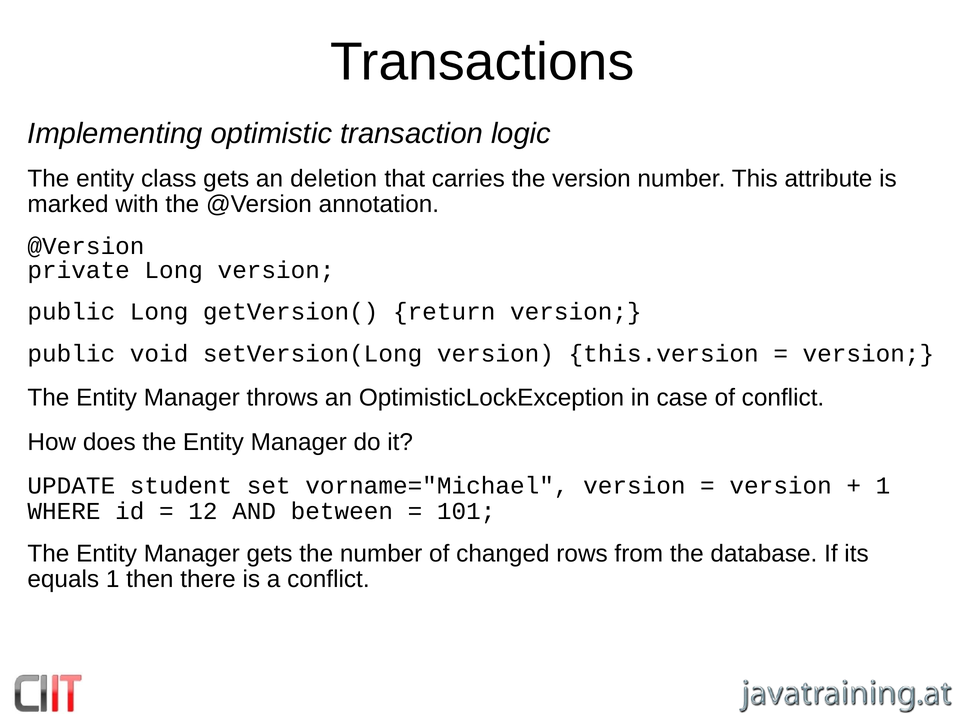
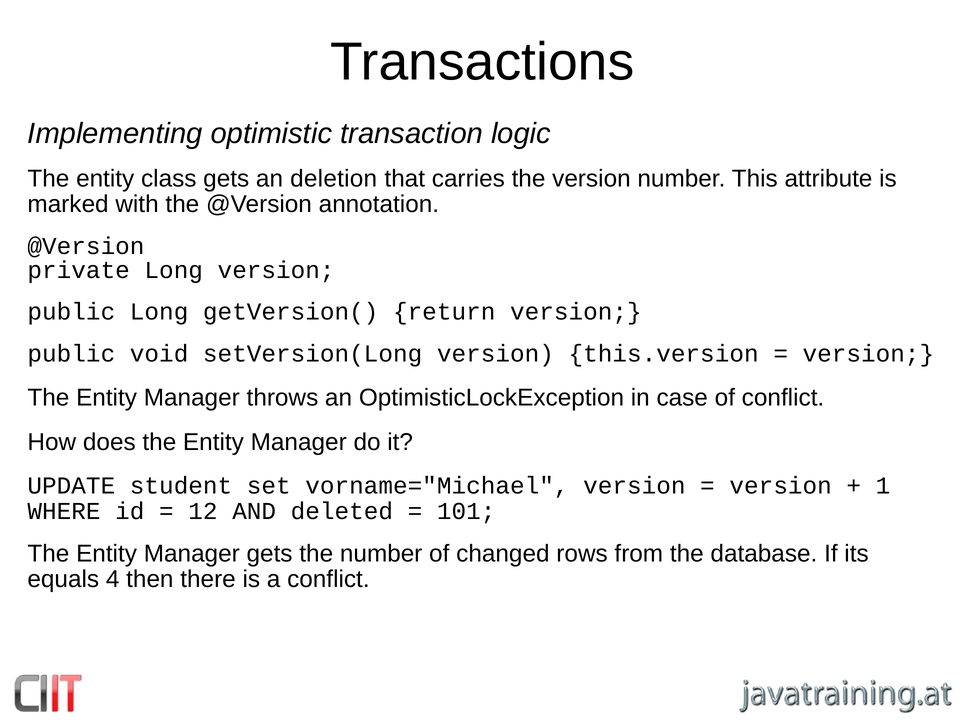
between: between -> deleted (342, 511)
equals 1: 1 -> 4 (113, 579)
